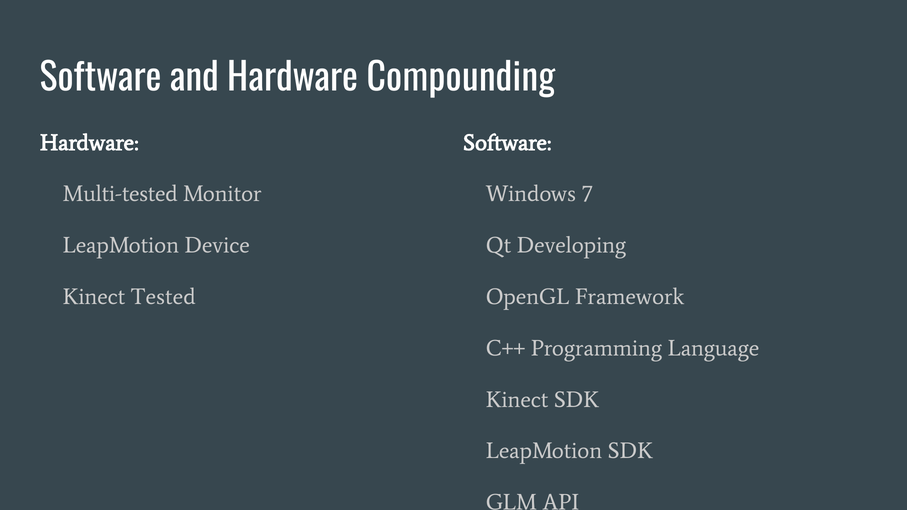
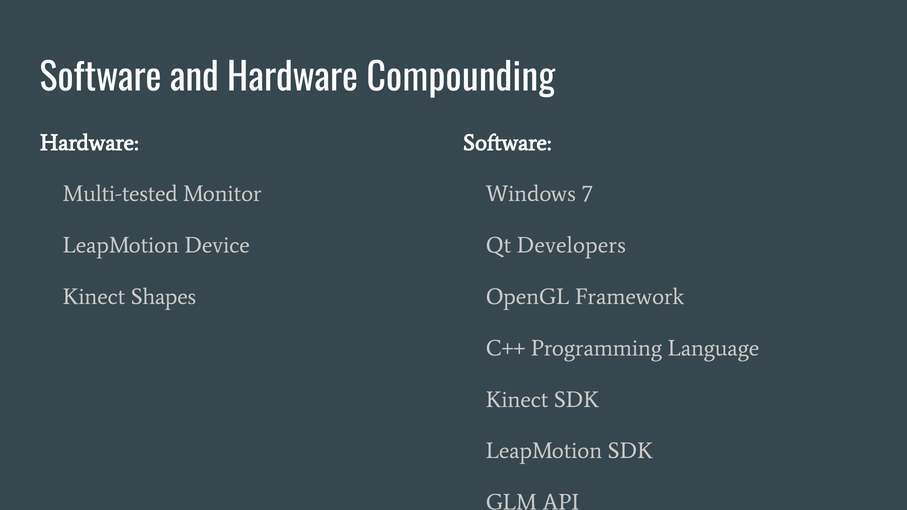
Developing: Developing -> Developers (571, 245)
Tested: Tested -> Shapes (163, 297)
